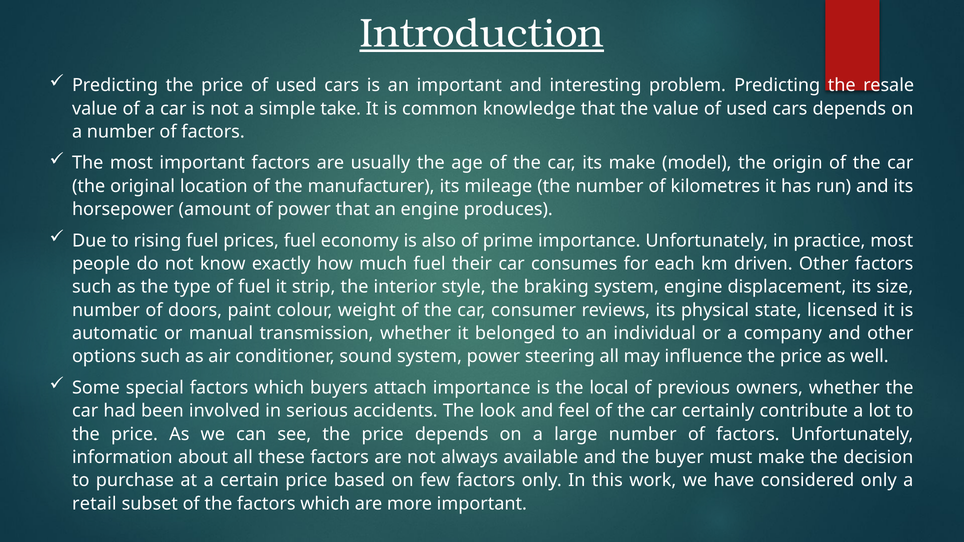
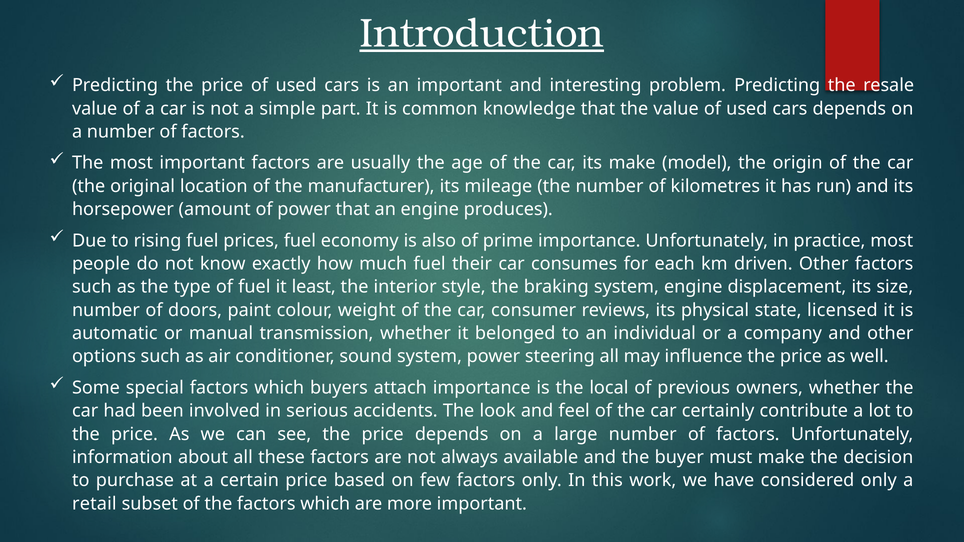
take: take -> part (341, 109)
strip: strip -> least (314, 287)
